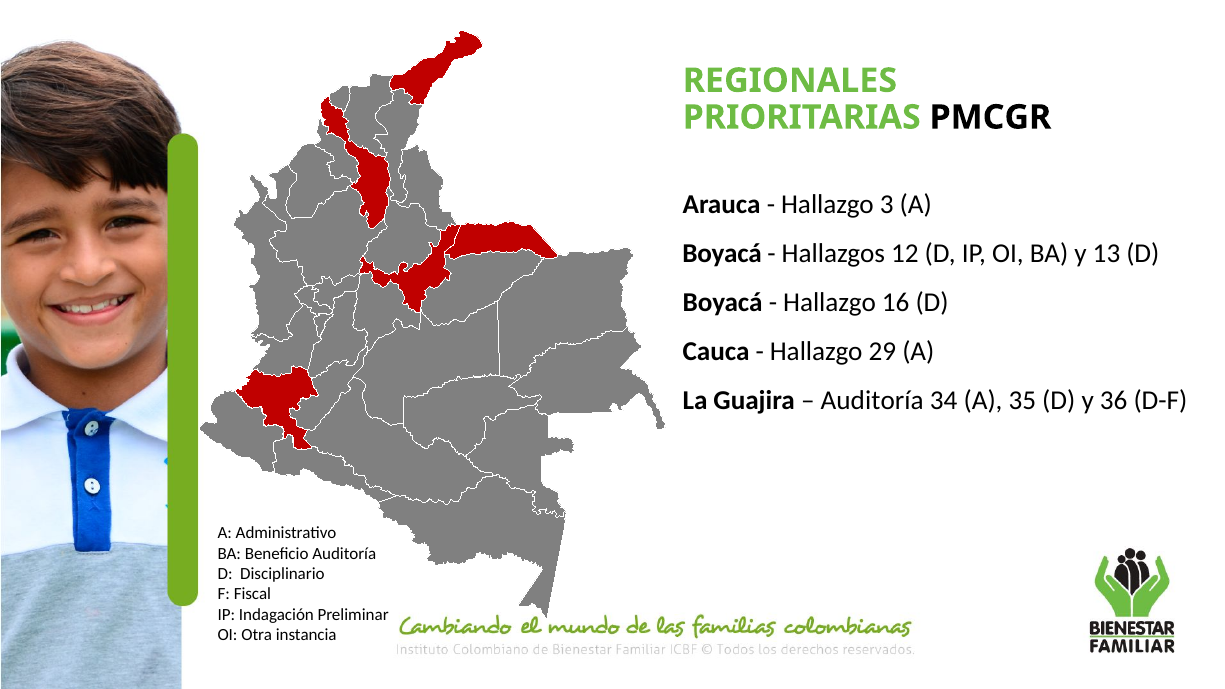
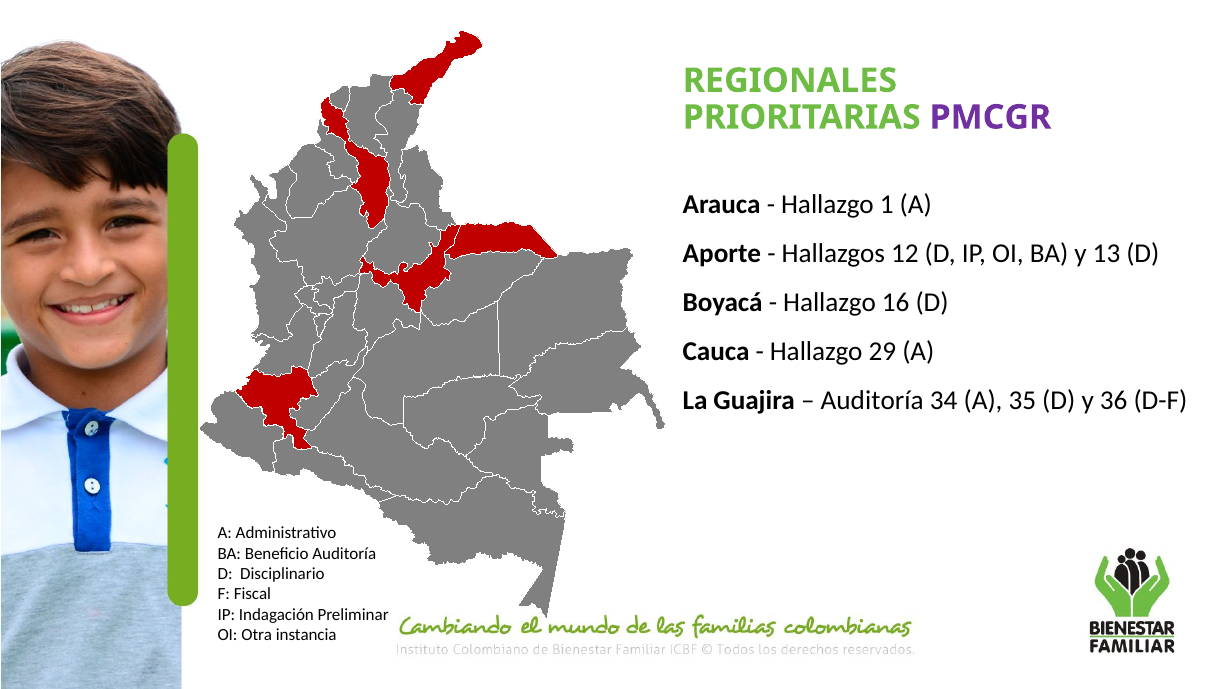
PMCGR colour: black -> purple (990, 117)
3: 3 -> 1 (887, 204)
Boyacá: Boyacá -> Aporte (722, 253)
